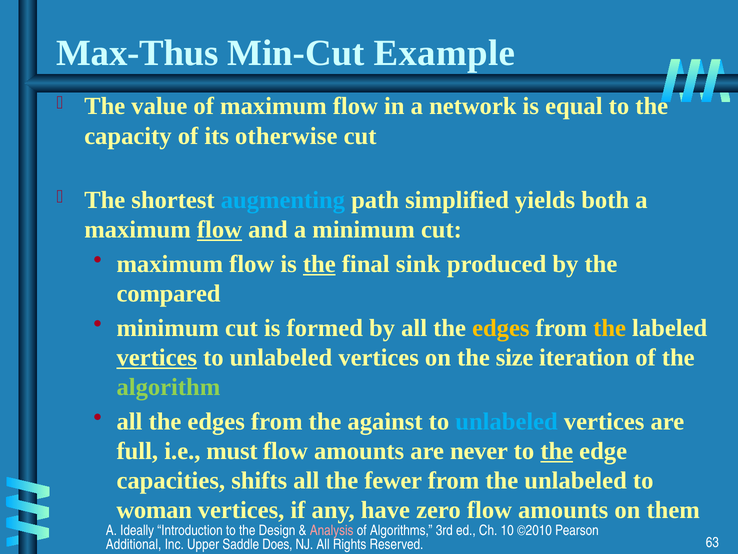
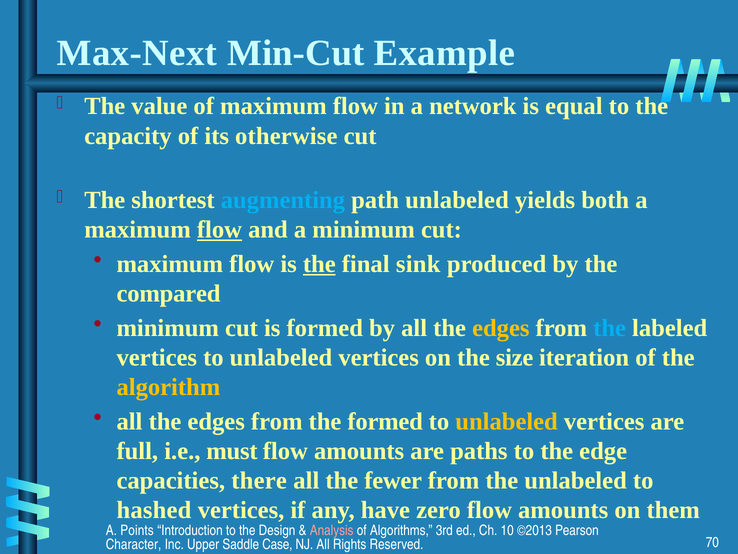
Max-Thus: Max-Thus -> Max-Next (137, 53)
path simplified: simplified -> unlabeled (457, 200)
the colour: yellow -> light blue (610, 328)
vertices underline: present -> none (157, 357)
algorithm colour: light green -> yellow (168, 387)
the against: against -> formed (385, 421)
unlabeled colour: light blue -> yellow (507, 421)
never: never -> paths (479, 451)
the underline: present -> none (557, 451)
shifts: shifts -> there (259, 480)
woman: woman -> hashed (154, 510)
Ideally: Ideally -> Points (137, 530)
©2010: ©2010 -> ©2013 (534, 530)
Additional: Additional -> Character (134, 544)
Does: Does -> Case (277, 544)
63: 63 -> 70 (712, 542)
